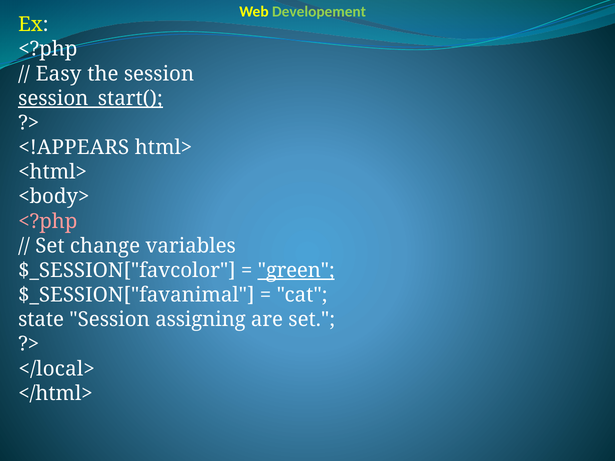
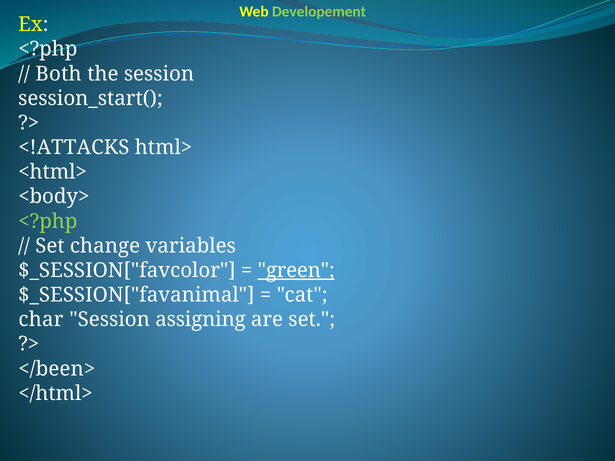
Easy: Easy -> Both (59, 74)
session_start( underline: present -> none (90, 98)
<!APPEARS: <!APPEARS -> <!ATTACKS (74, 148)
<?php colour: pink -> light green (48, 221)
state: state -> char (41, 320)
</local>: </local> -> </been> (57, 369)
